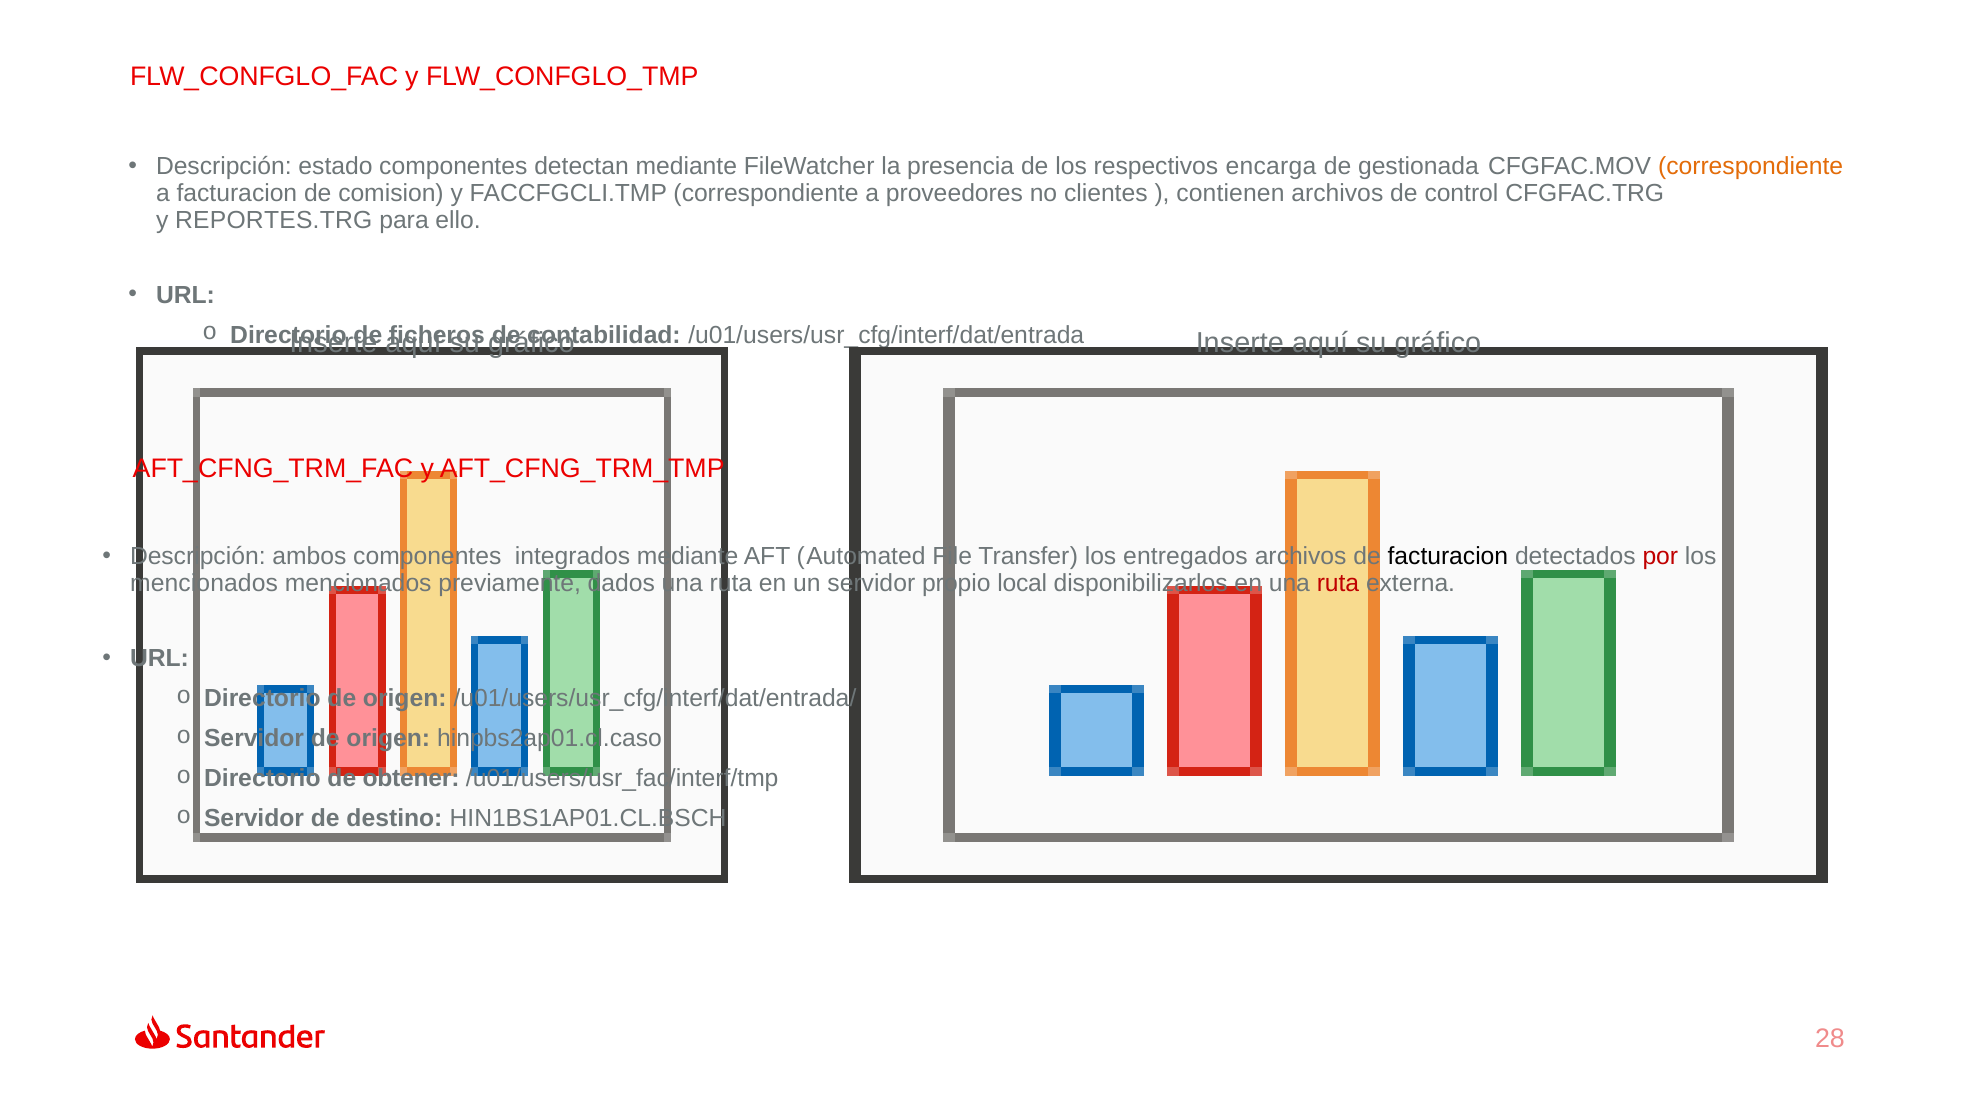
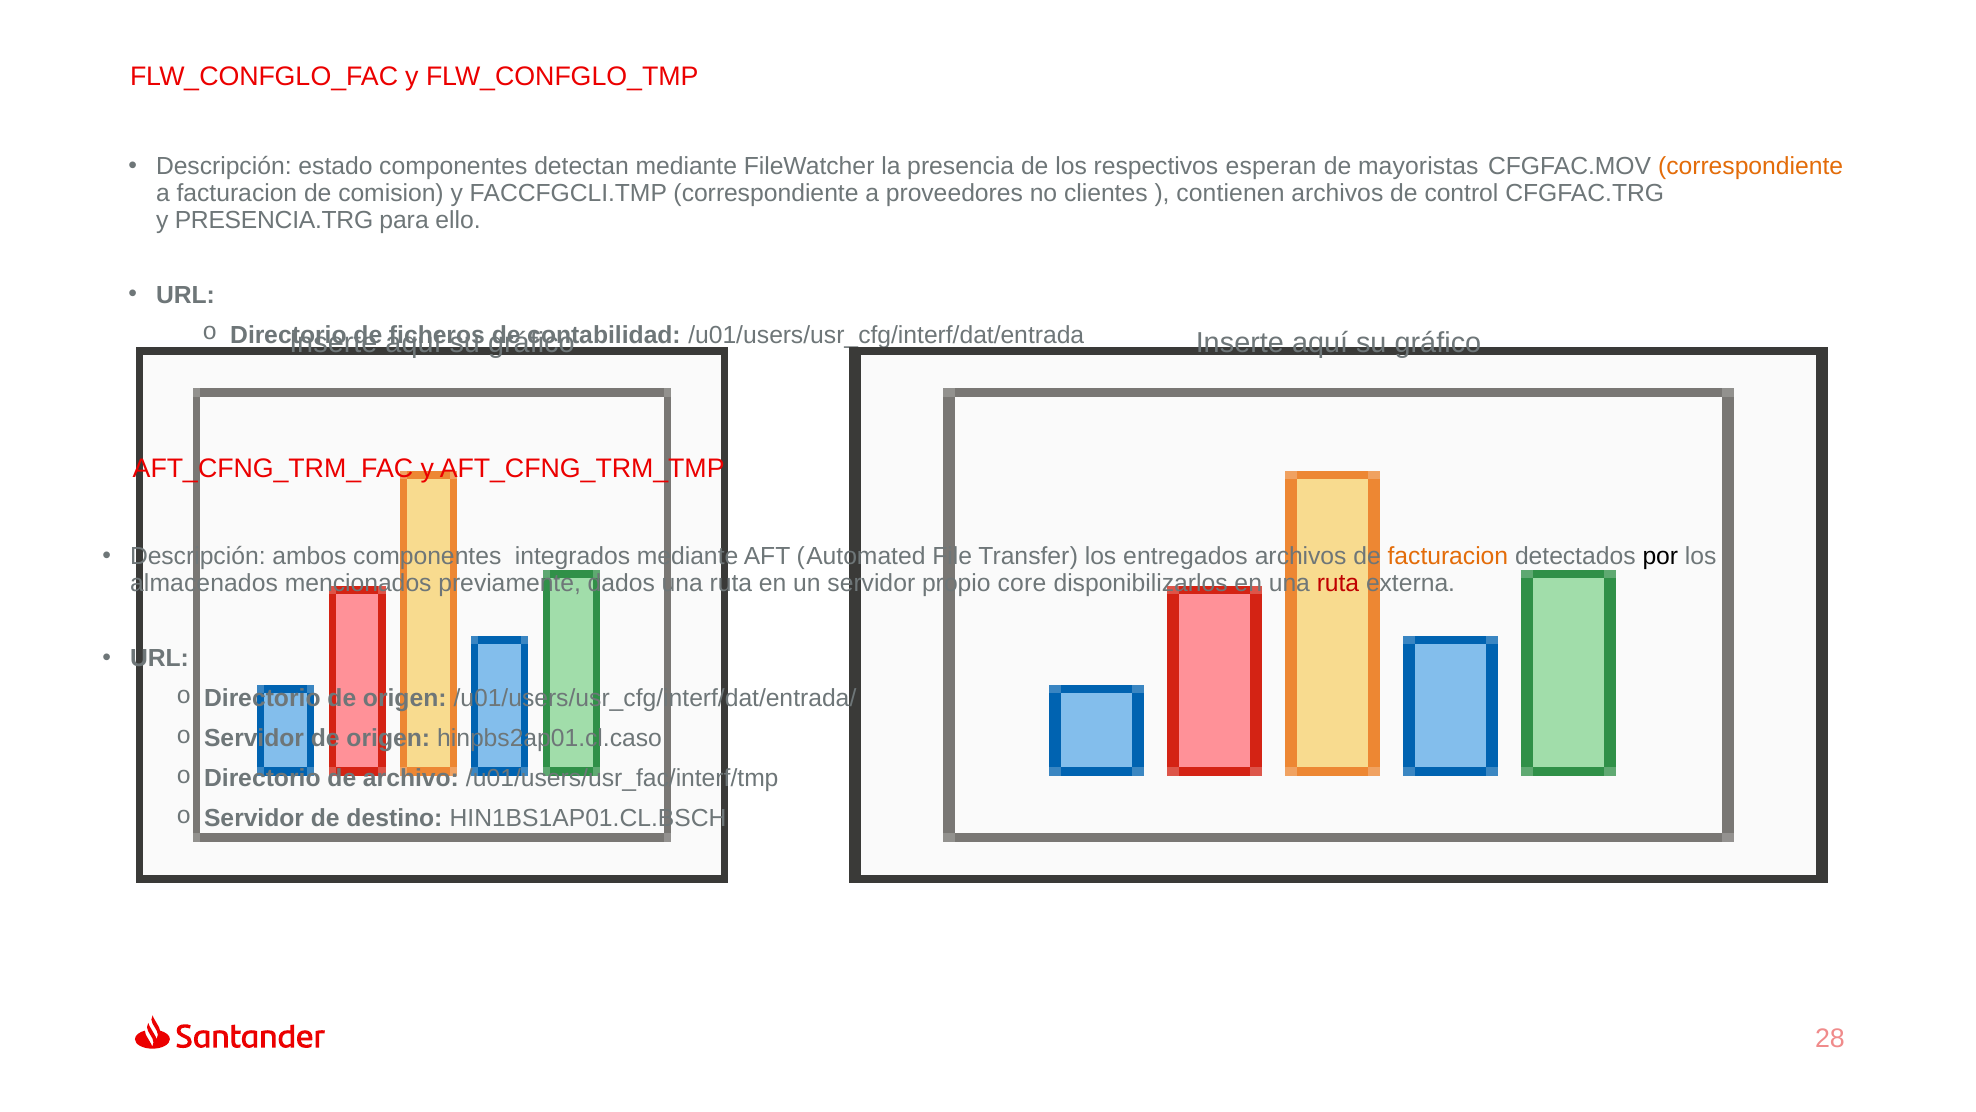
encarga: encarga -> esperan (1271, 166)
gestionada: gestionada -> mayoristas (1418, 166)
REPORTES.TRG: REPORTES.TRG -> PRESENCIA.TRG (274, 220)
facturacion colour: black -> orange (1448, 556)
por colour: red -> black (1660, 556)
mencionados: mencionados -> almacenados (204, 583)
local: local -> core (1022, 583)
obtener: obtener -> archivo (411, 778)
